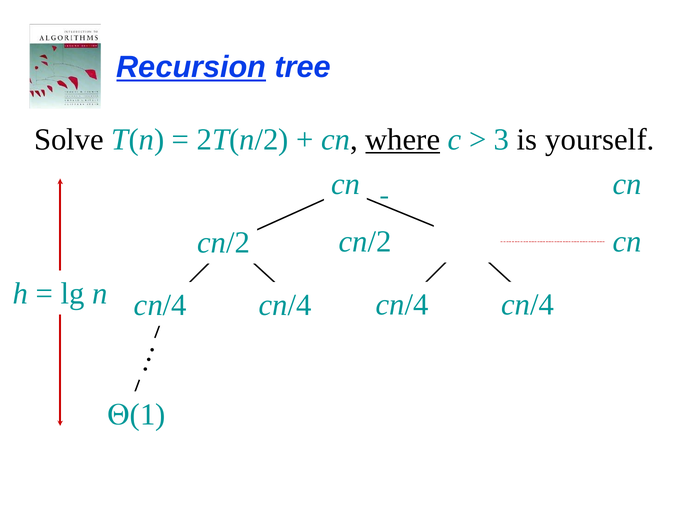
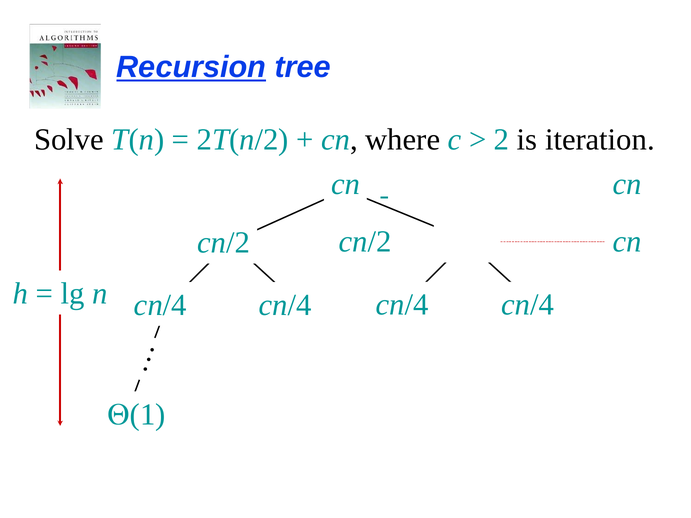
where underline: present -> none (403, 140)
3: 3 -> 2 (502, 140)
yourself: yourself -> iteration (600, 140)
